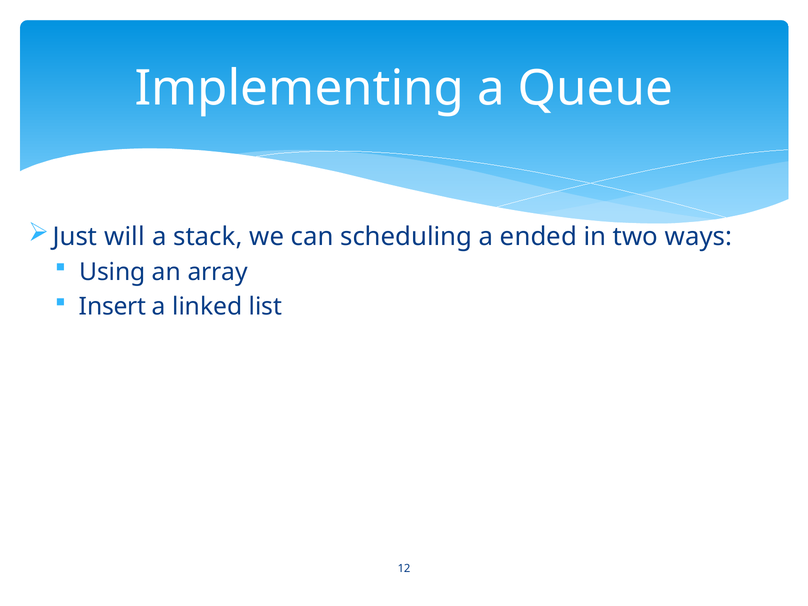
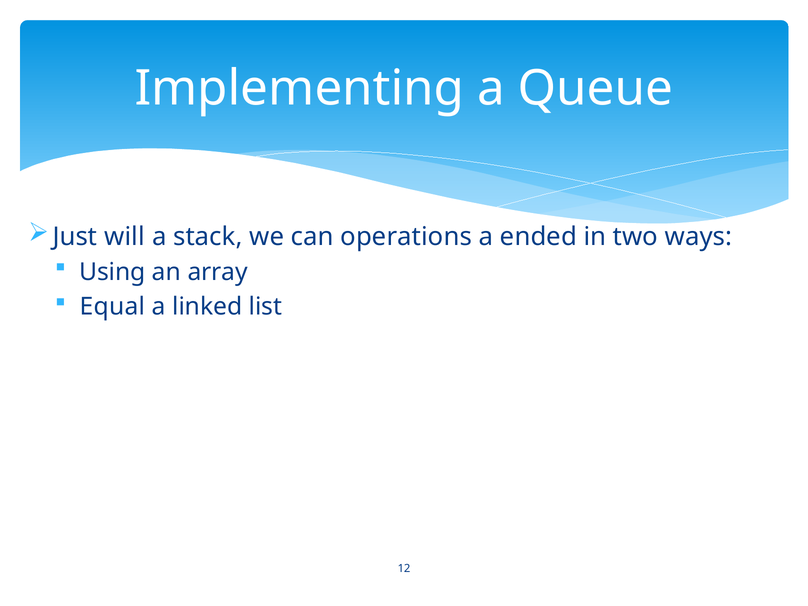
scheduling: scheduling -> operations (406, 237)
Insert: Insert -> Equal (112, 306)
